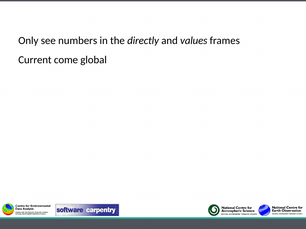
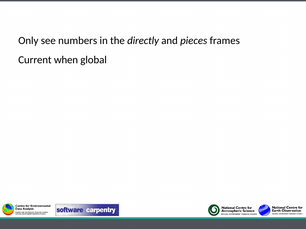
values: values -> pieces (194, 41)
come: come -> when (66, 60)
